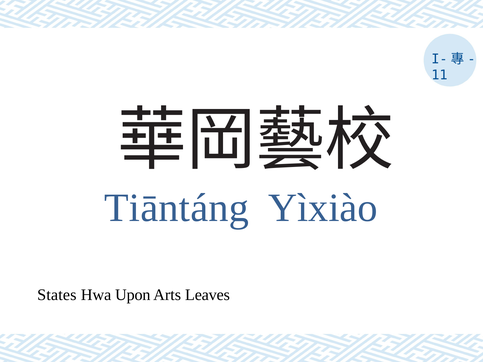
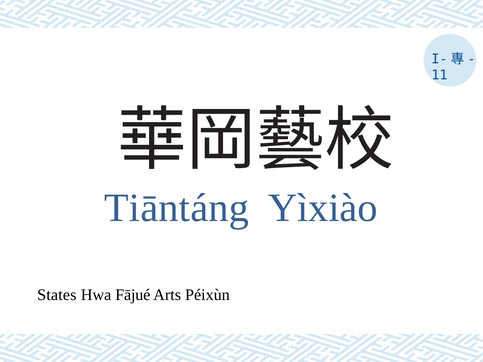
Upon: Upon -> Fājué (133, 295)
Leaves: Leaves -> Péixùn (207, 295)
